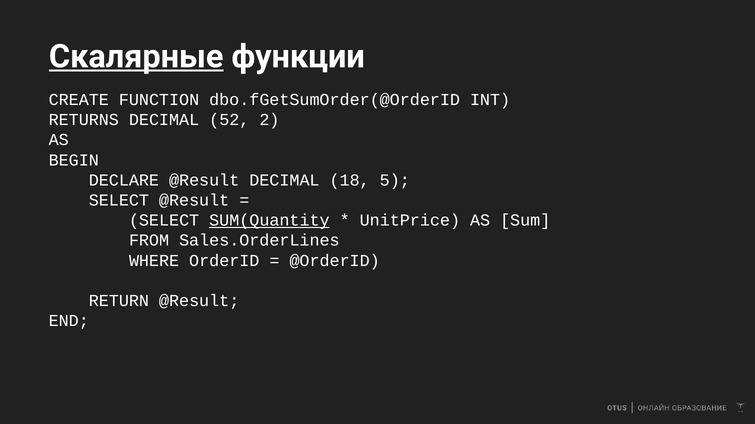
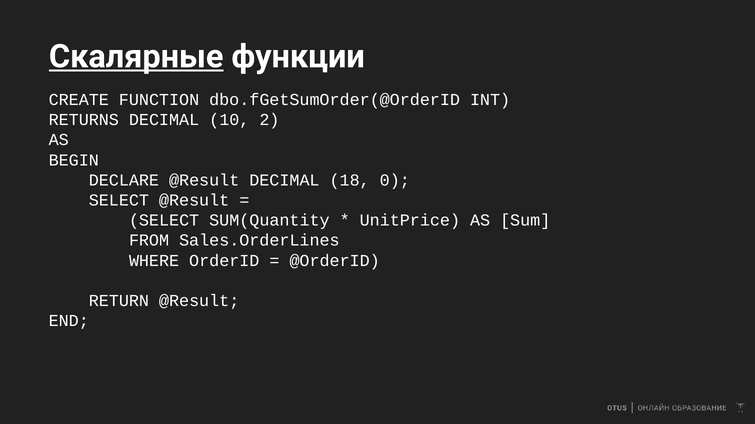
52: 52 -> 10 (229, 120)
5: 5 -> 0 (395, 180)
SUM(Quantity underline: present -> none (269, 221)
